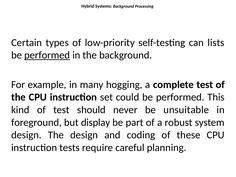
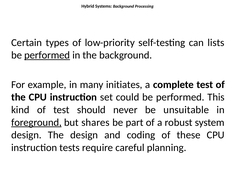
hogging: hogging -> initiates (124, 85)
foreground underline: none -> present (36, 122)
display: display -> shares (95, 122)
